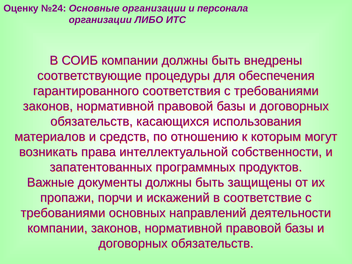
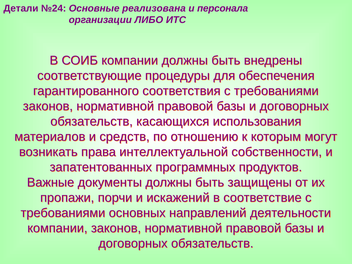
Оценку: Оценку -> Детали (21, 8)
Основные организации: организации -> реализована (154, 8)
